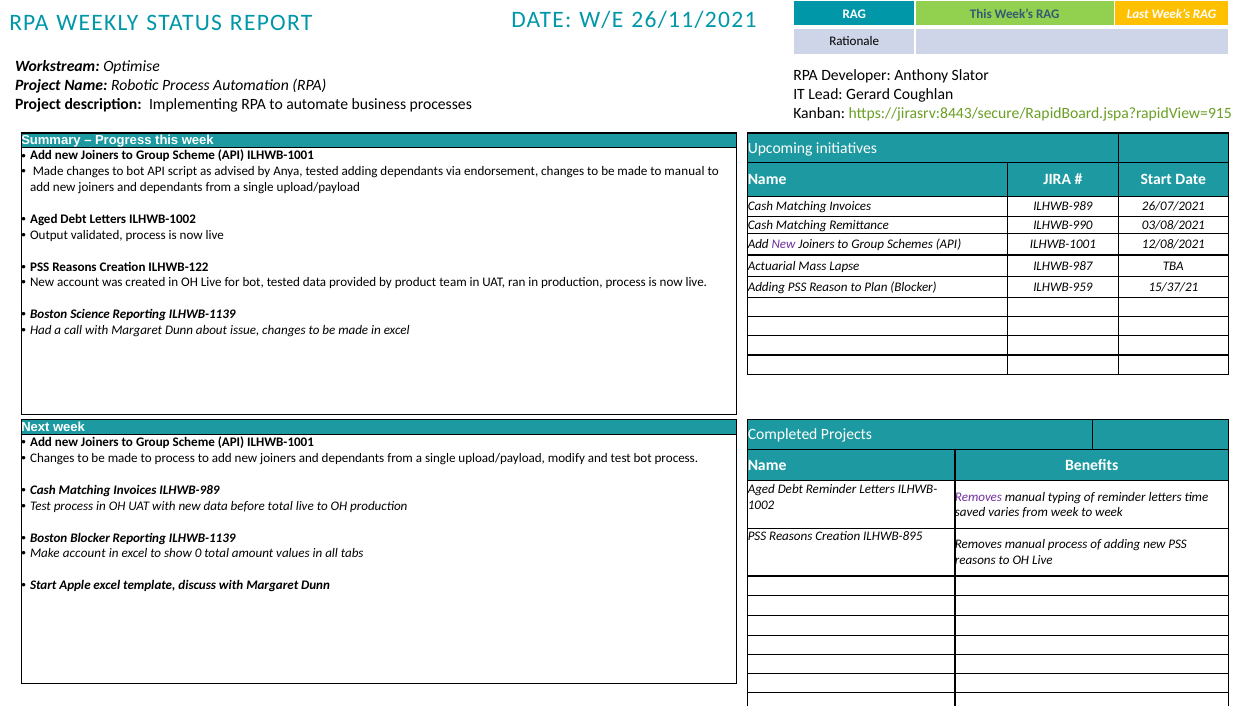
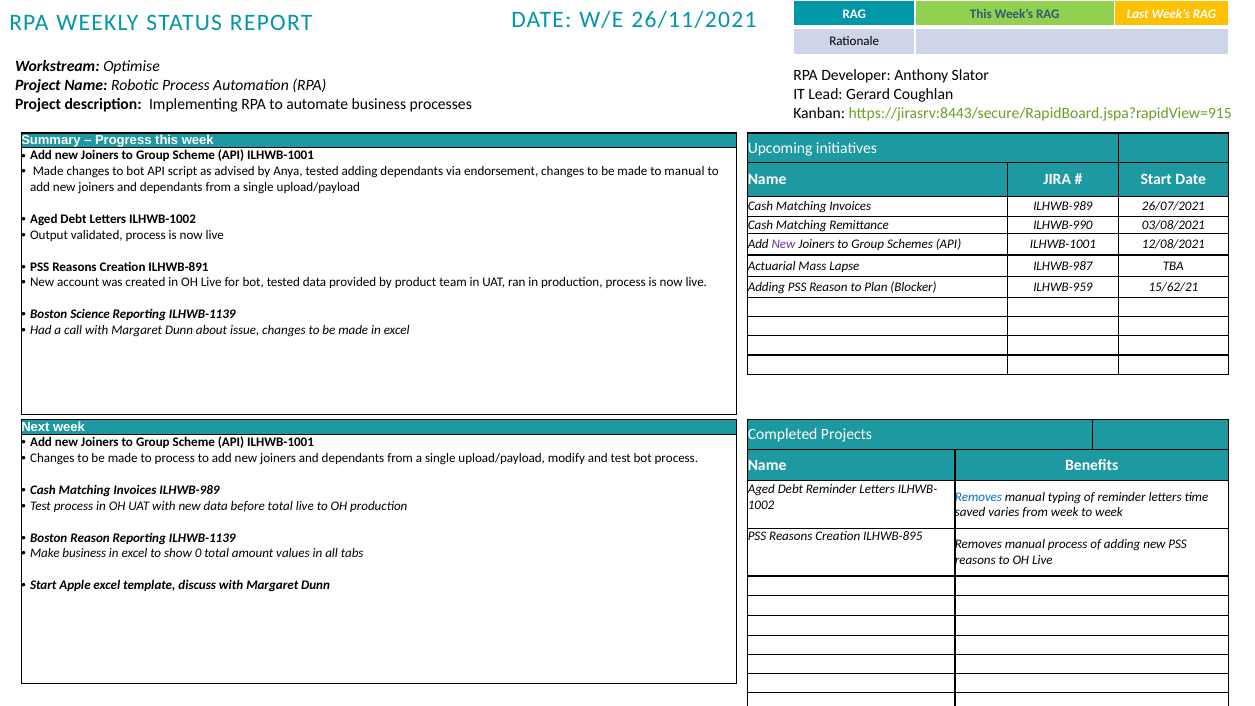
ILHWB-122: ILHWB-122 -> ILHWB-891 (178, 267)
15/37/21: 15/37/21 -> 15/62/21 (1173, 287)
Removes colour: purple -> blue (978, 497)
Boston Blocker: Blocker -> Reason (90, 538)
Make account: account -> business (84, 554)
